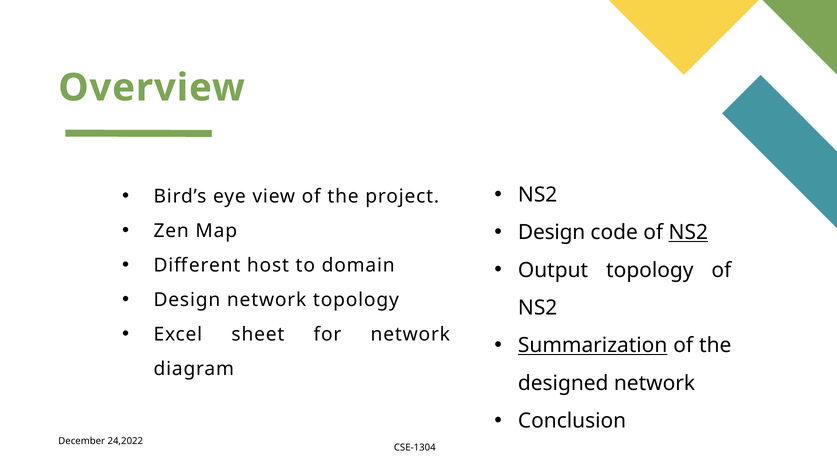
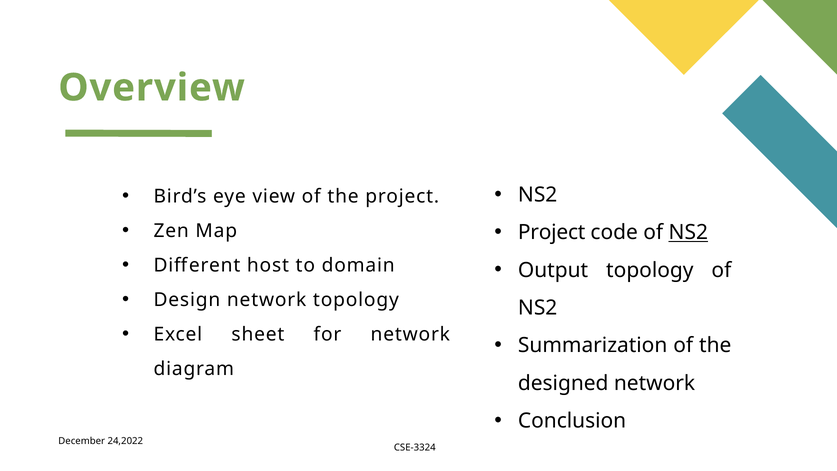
Design: Design -> Project (552, 232)
Summarization underline: present -> none (593, 345)
CSE-1304: CSE-1304 -> CSE-3324 (415, 447)
